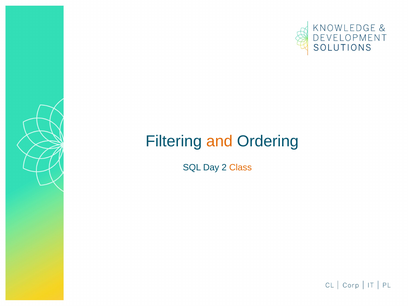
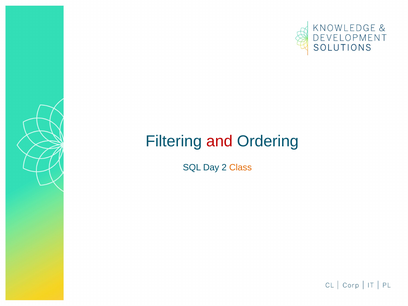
and colour: orange -> red (219, 141)
